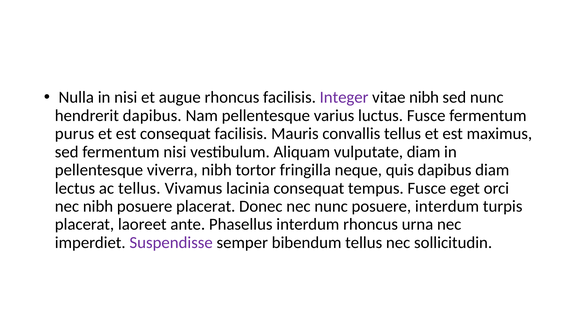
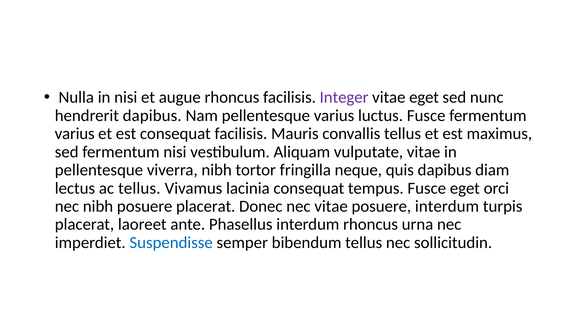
vitae nibh: nibh -> eget (424, 98)
purus: purus -> varius (75, 134)
vulputate diam: diam -> vitae (424, 152)
nec nunc: nunc -> vitae (331, 207)
Suspendisse colour: purple -> blue (171, 243)
